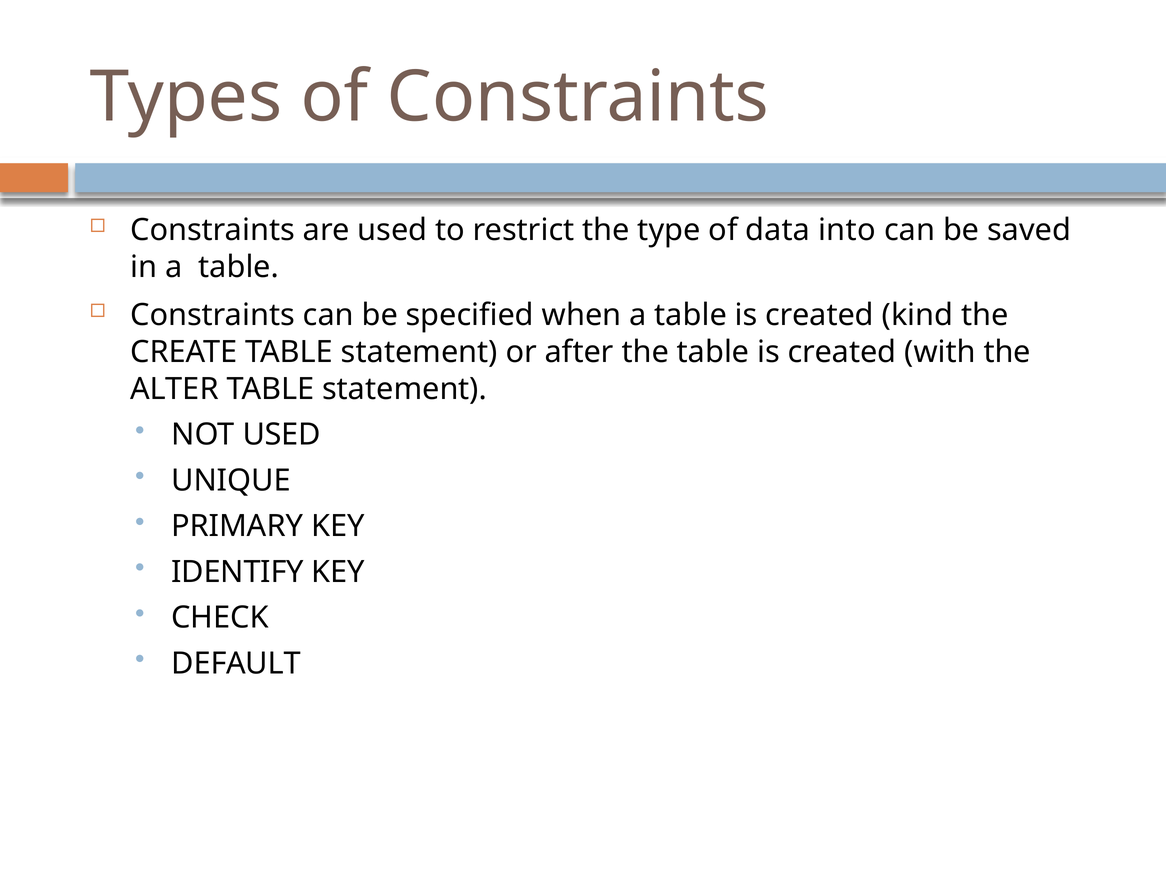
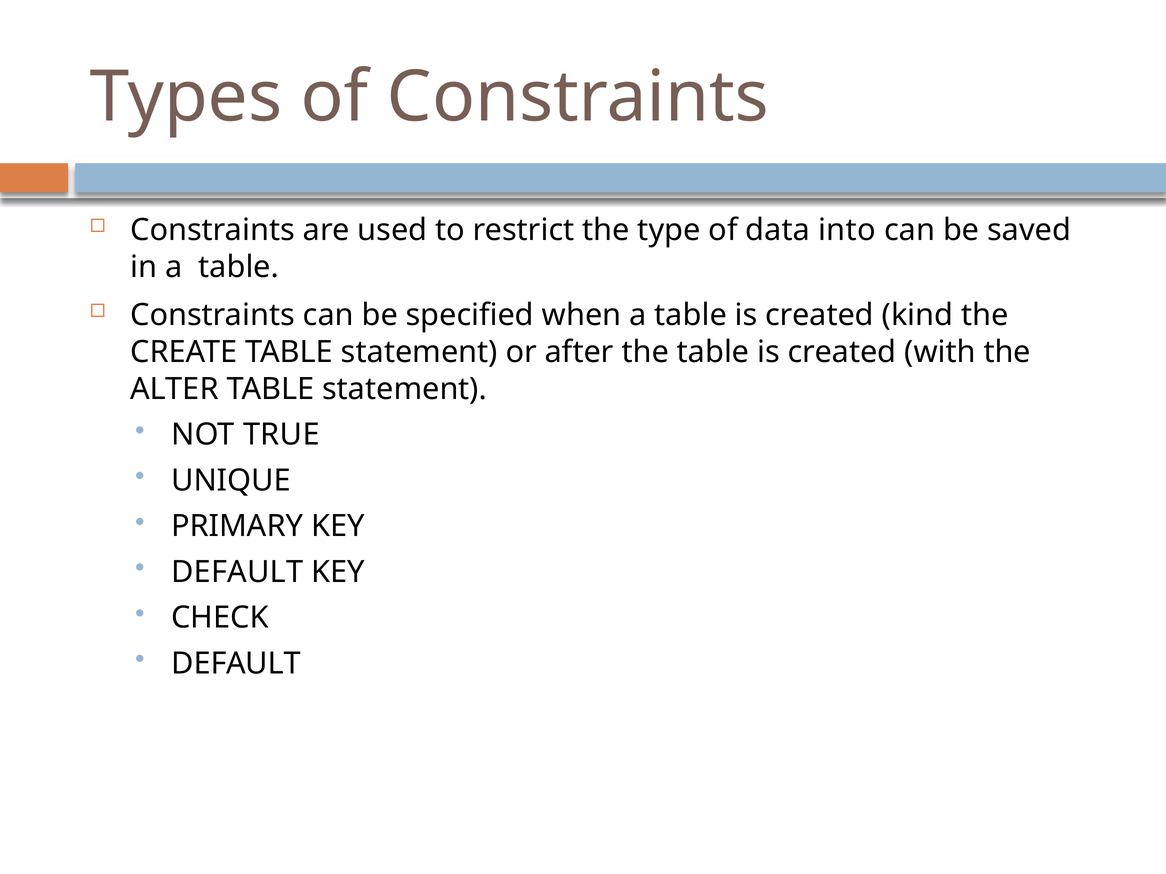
NOT USED: USED -> TRUE (281, 435)
IDENTIFY: IDENTIFY -> DEFAULT (237, 572)
